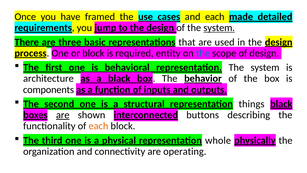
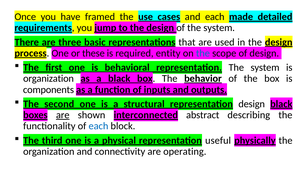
system underline: present -> none (219, 28)
or block: block -> these (93, 53)
architecture: architecture -> organization (48, 78)
things: things -> design (252, 104)
buttons: buttons -> abstract (203, 115)
each colour: orange -> blue (98, 126)
whole: whole -> useful (218, 140)
